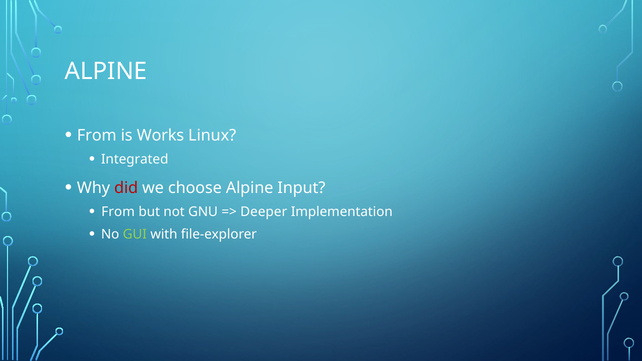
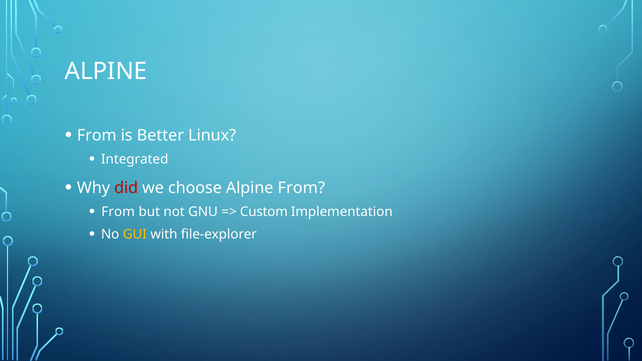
Works: Works -> Better (160, 135)
Alpine Input: Input -> From (301, 188)
Deeper: Deeper -> Custom (264, 212)
GUI colour: light green -> yellow (135, 234)
